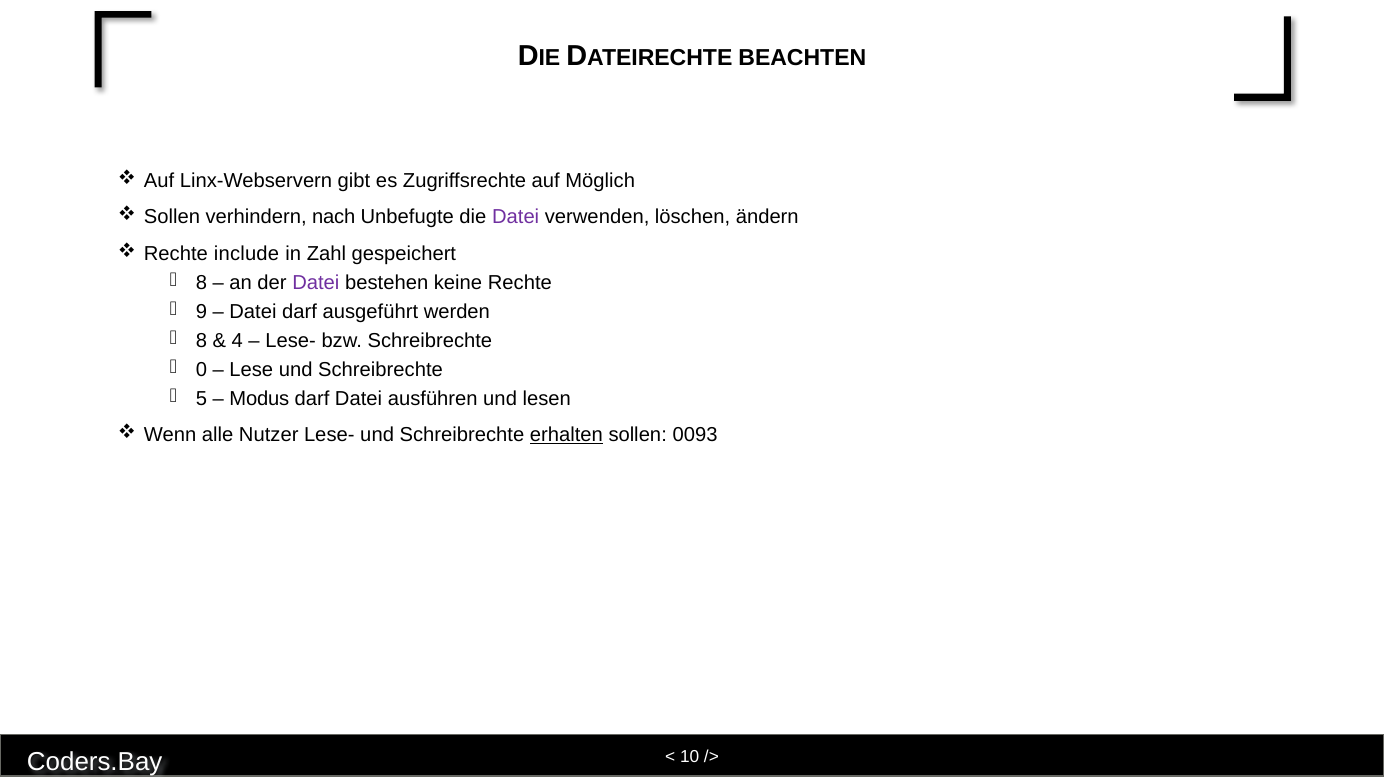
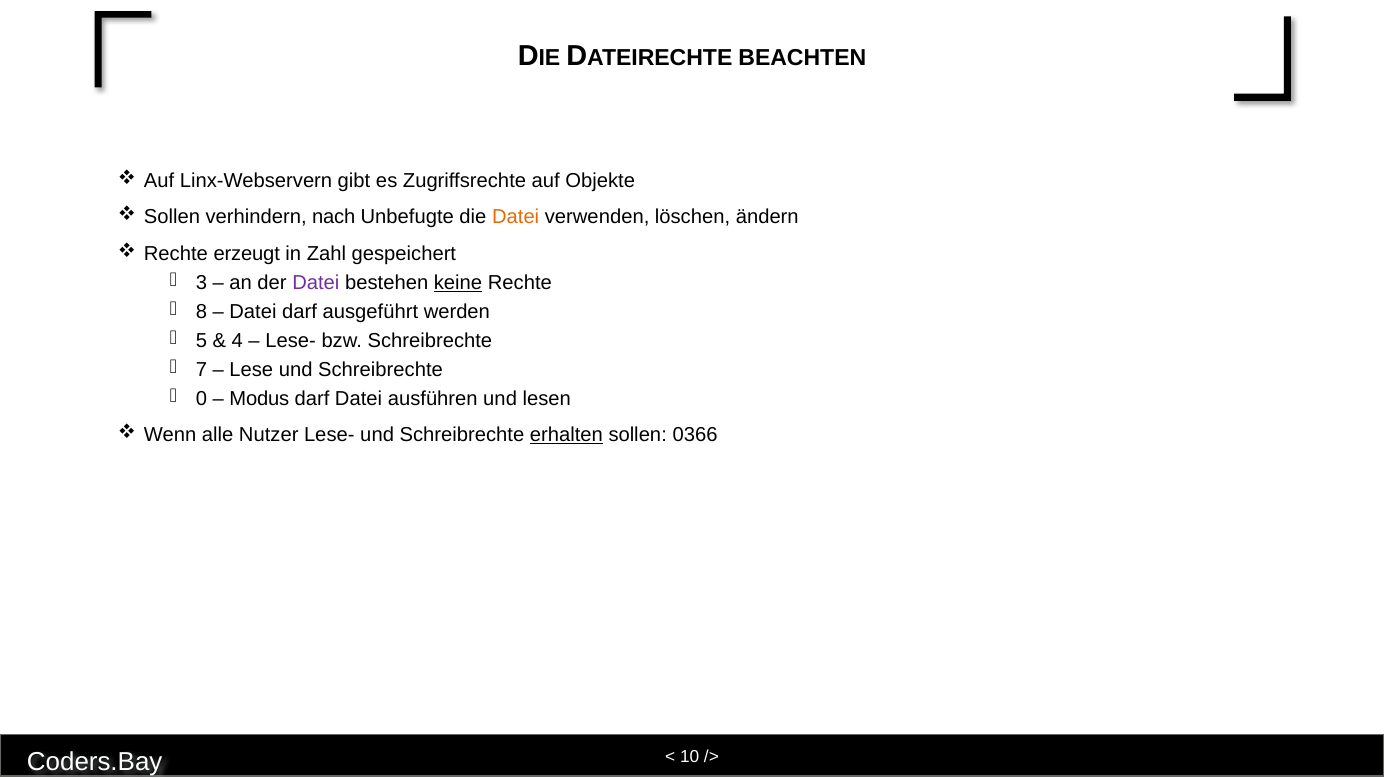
Möglich: Möglich -> Objekte (600, 181)
Datei colour: purple -> orange (516, 217)
include: include -> erzeugt (247, 254)
8: 8 -> 3 (201, 283)
keine underline: none -> present (458, 283)
9: 9 -> 8 (201, 312)
8: 8 -> 5 (201, 341)
0: 0 -> 7 (201, 370)
5: 5 -> 0 (201, 399)
0093: 0093 -> 0366 (695, 435)
